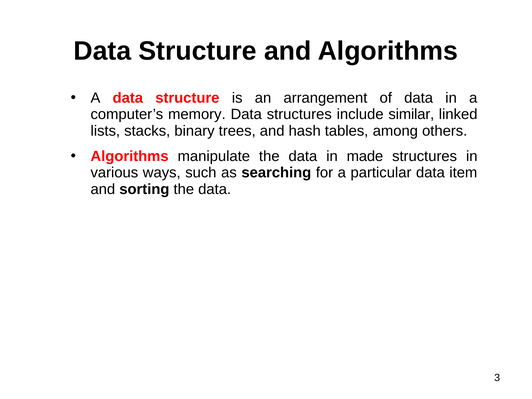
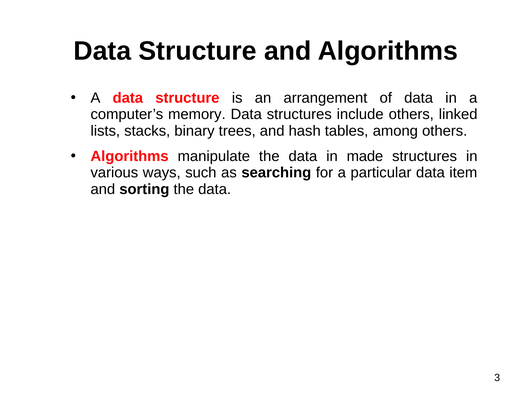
include similar: similar -> others (411, 114)
